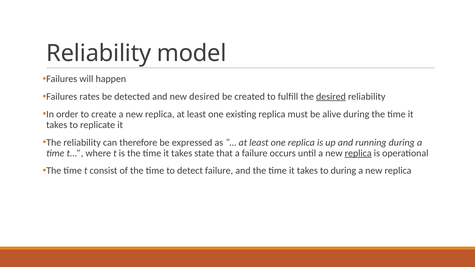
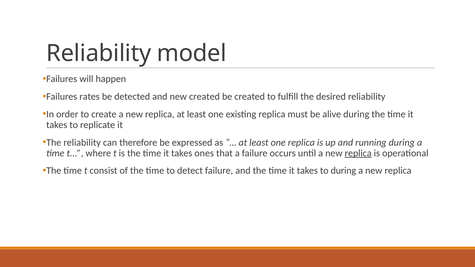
new desired: desired -> created (204, 97)
desired underline: present -> none (331, 97)
state: state -> ones (204, 153)
